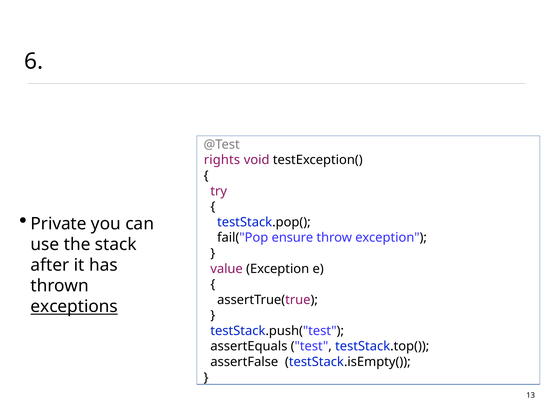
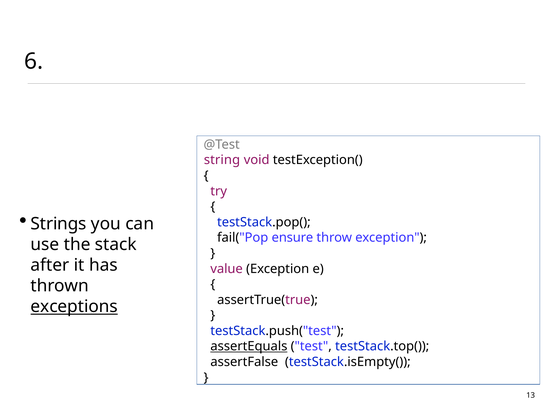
rights: rights -> string (222, 160)
Private: Private -> Strings (59, 224)
assertEquals underline: none -> present (249, 347)
